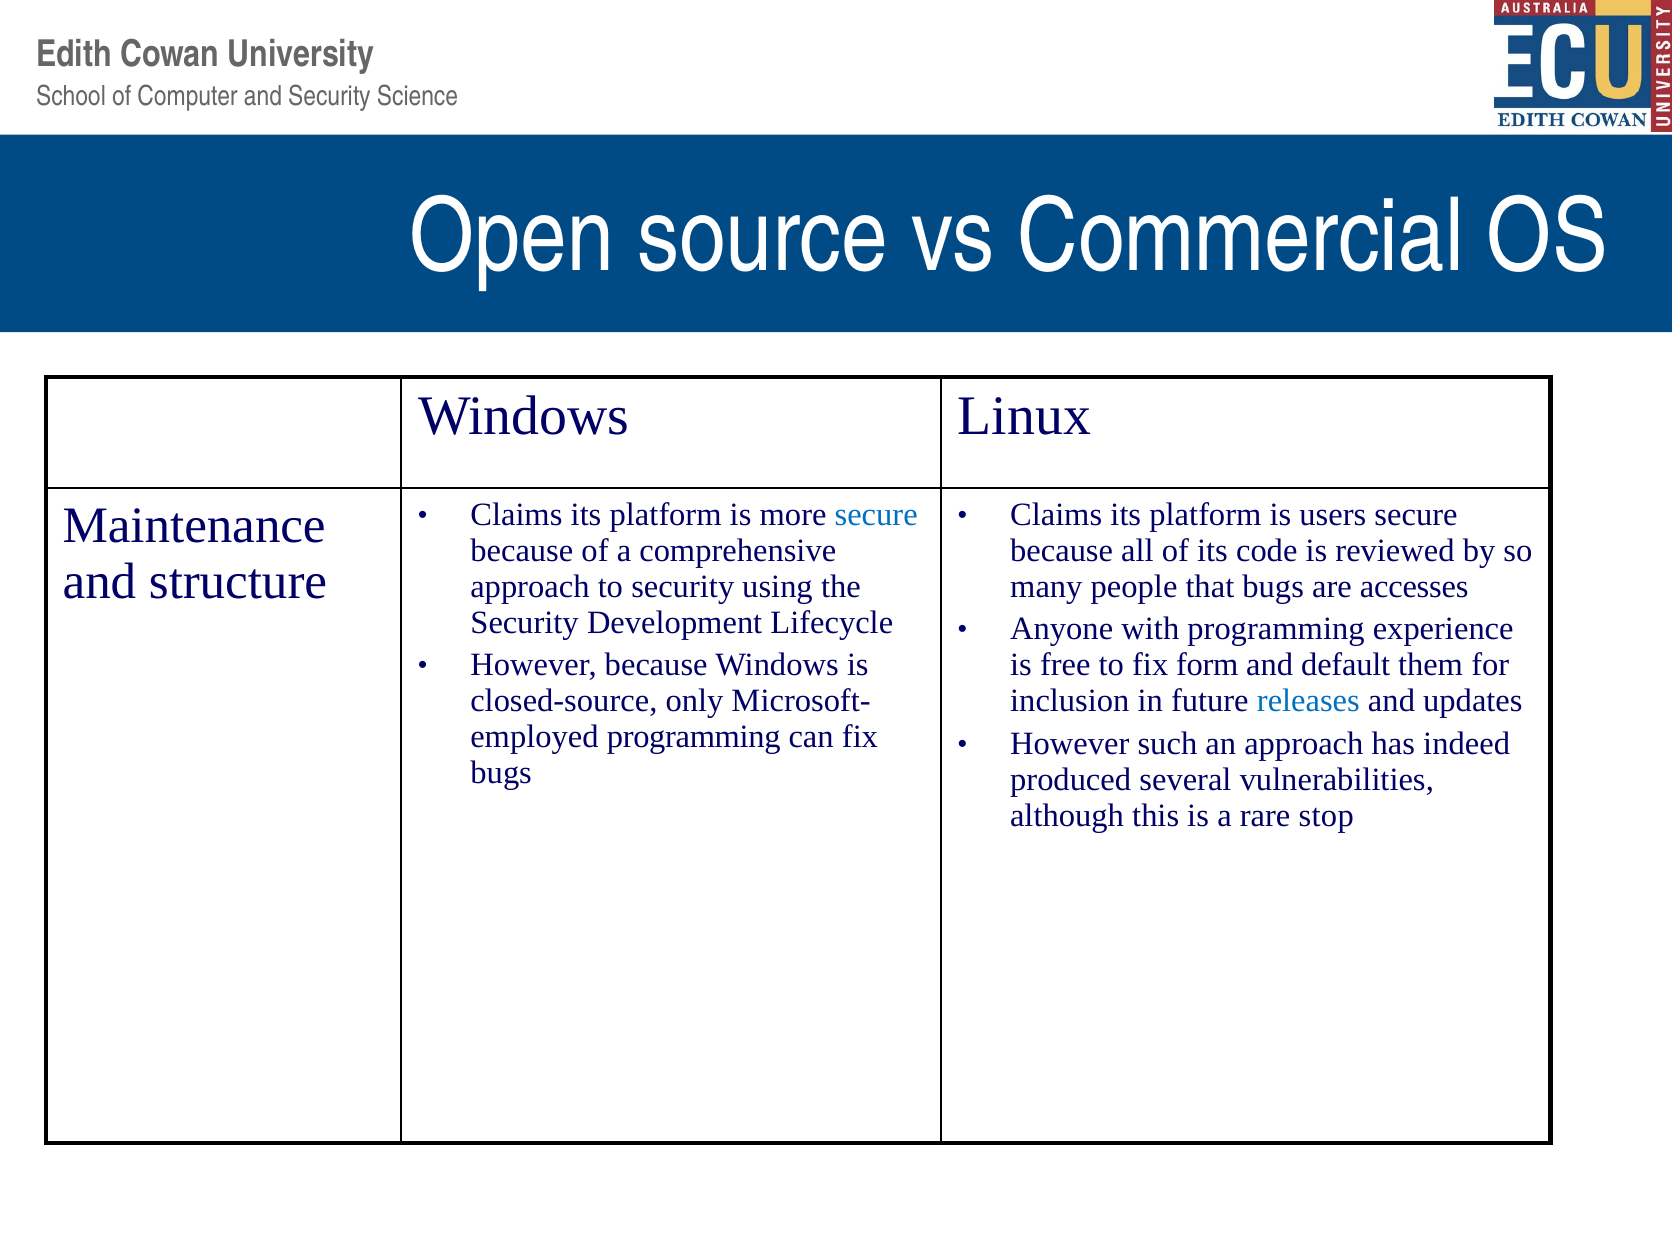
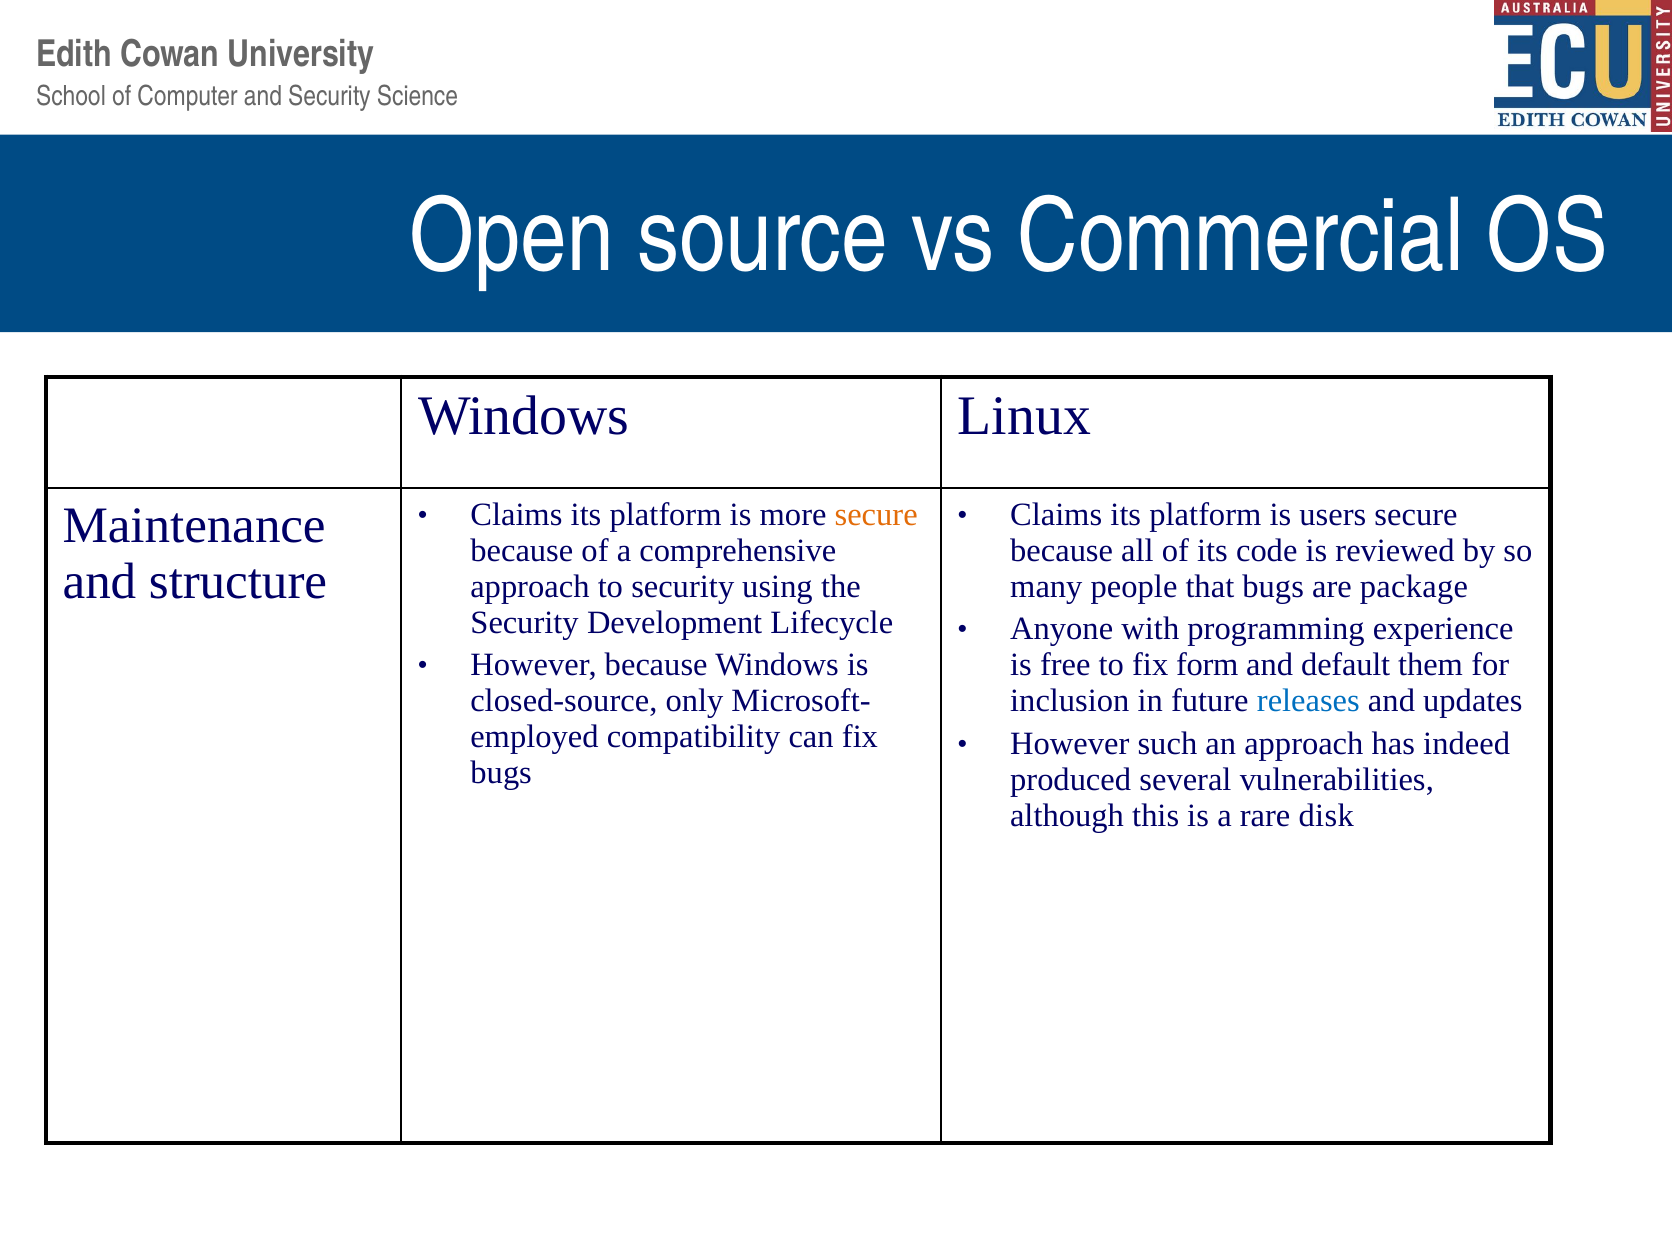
secure colour: blue -> orange (876, 515)
accesses: accesses -> package (1414, 587)
programming: programming -> compatibility (694, 737)
stop: stop -> disk (1326, 815)
